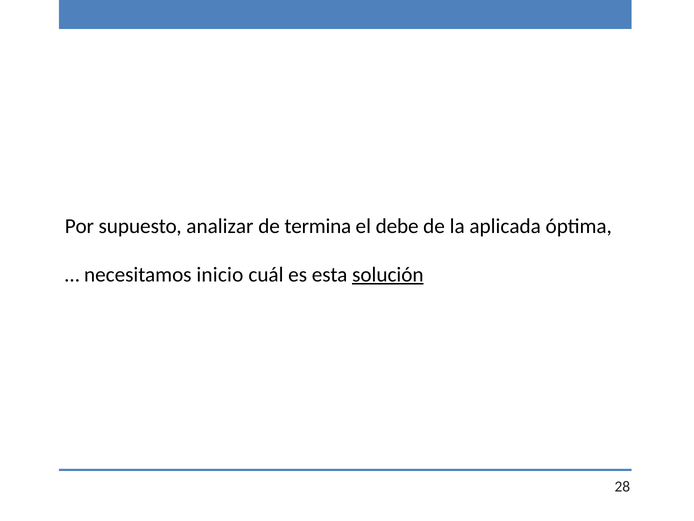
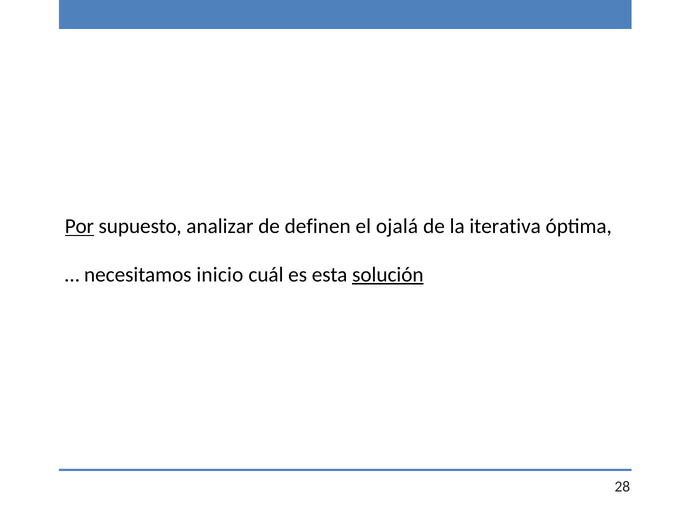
Por underline: none -> present (79, 226)
termina: termina -> definen (318, 226)
debe: debe -> ojalá (397, 226)
aplicada: aplicada -> iterativa (505, 226)
